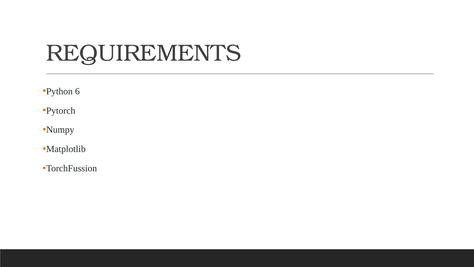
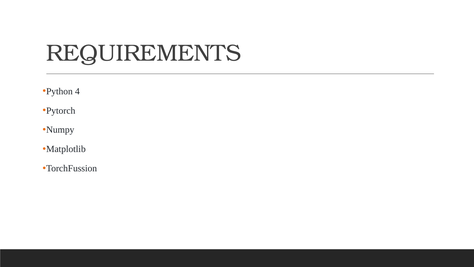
6: 6 -> 4 (77, 91)
